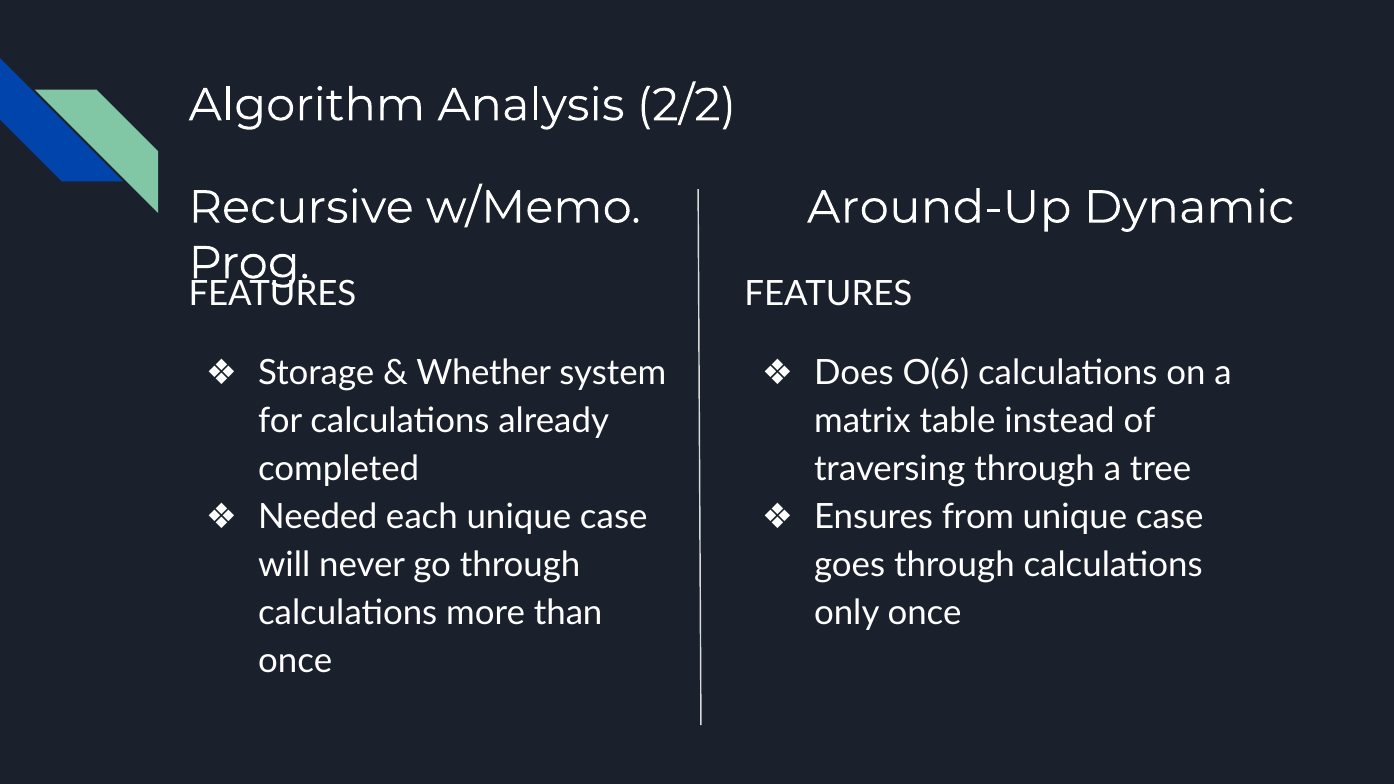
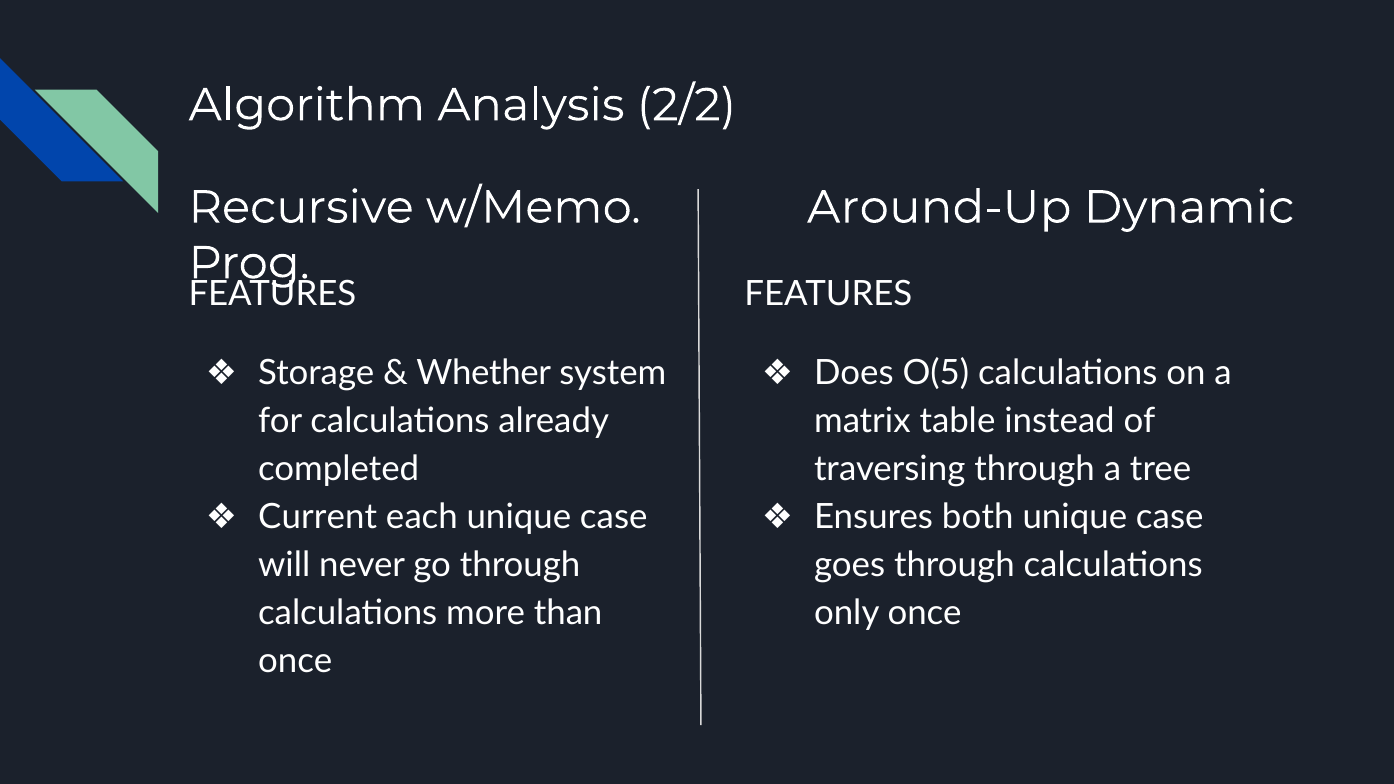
O(6: O(6 -> O(5 (936, 373)
Needed: Needed -> Current (318, 517)
from: from -> both (978, 517)
